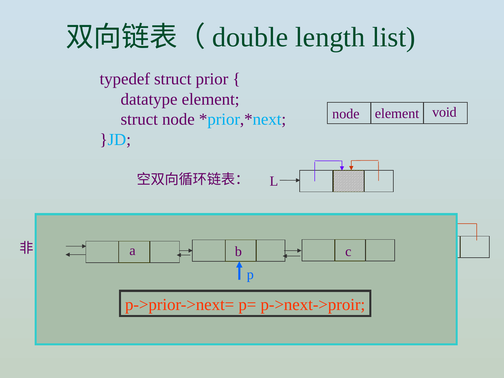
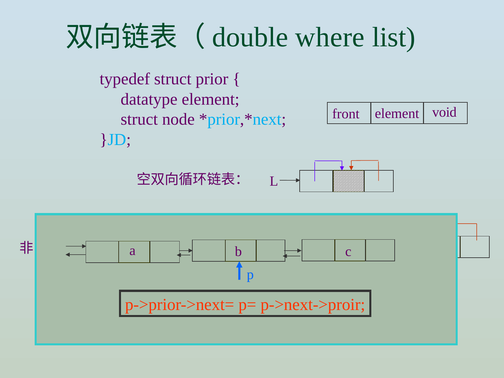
length: length -> where (330, 37)
node: node -> front (346, 114)
